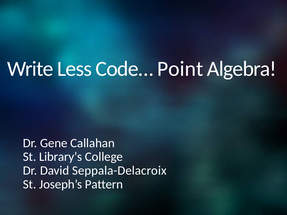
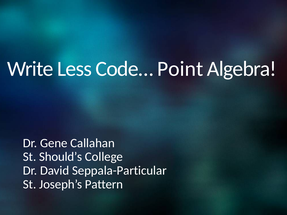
Library’s: Library’s -> Should’s (61, 157)
Seppala-Delacroix: Seppala-Delacroix -> Seppala-Particular (119, 171)
